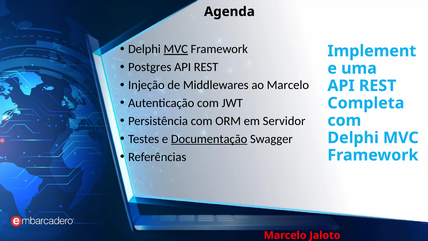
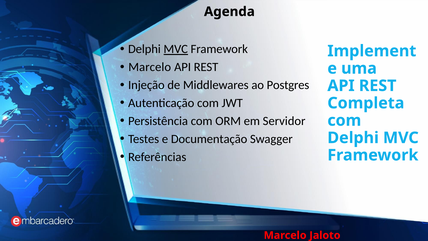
Postgres: Postgres -> Marcelo (150, 67)
ao Marcelo: Marcelo -> Postgres (288, 85)
Documentação underline: present -> none (209, 139)
